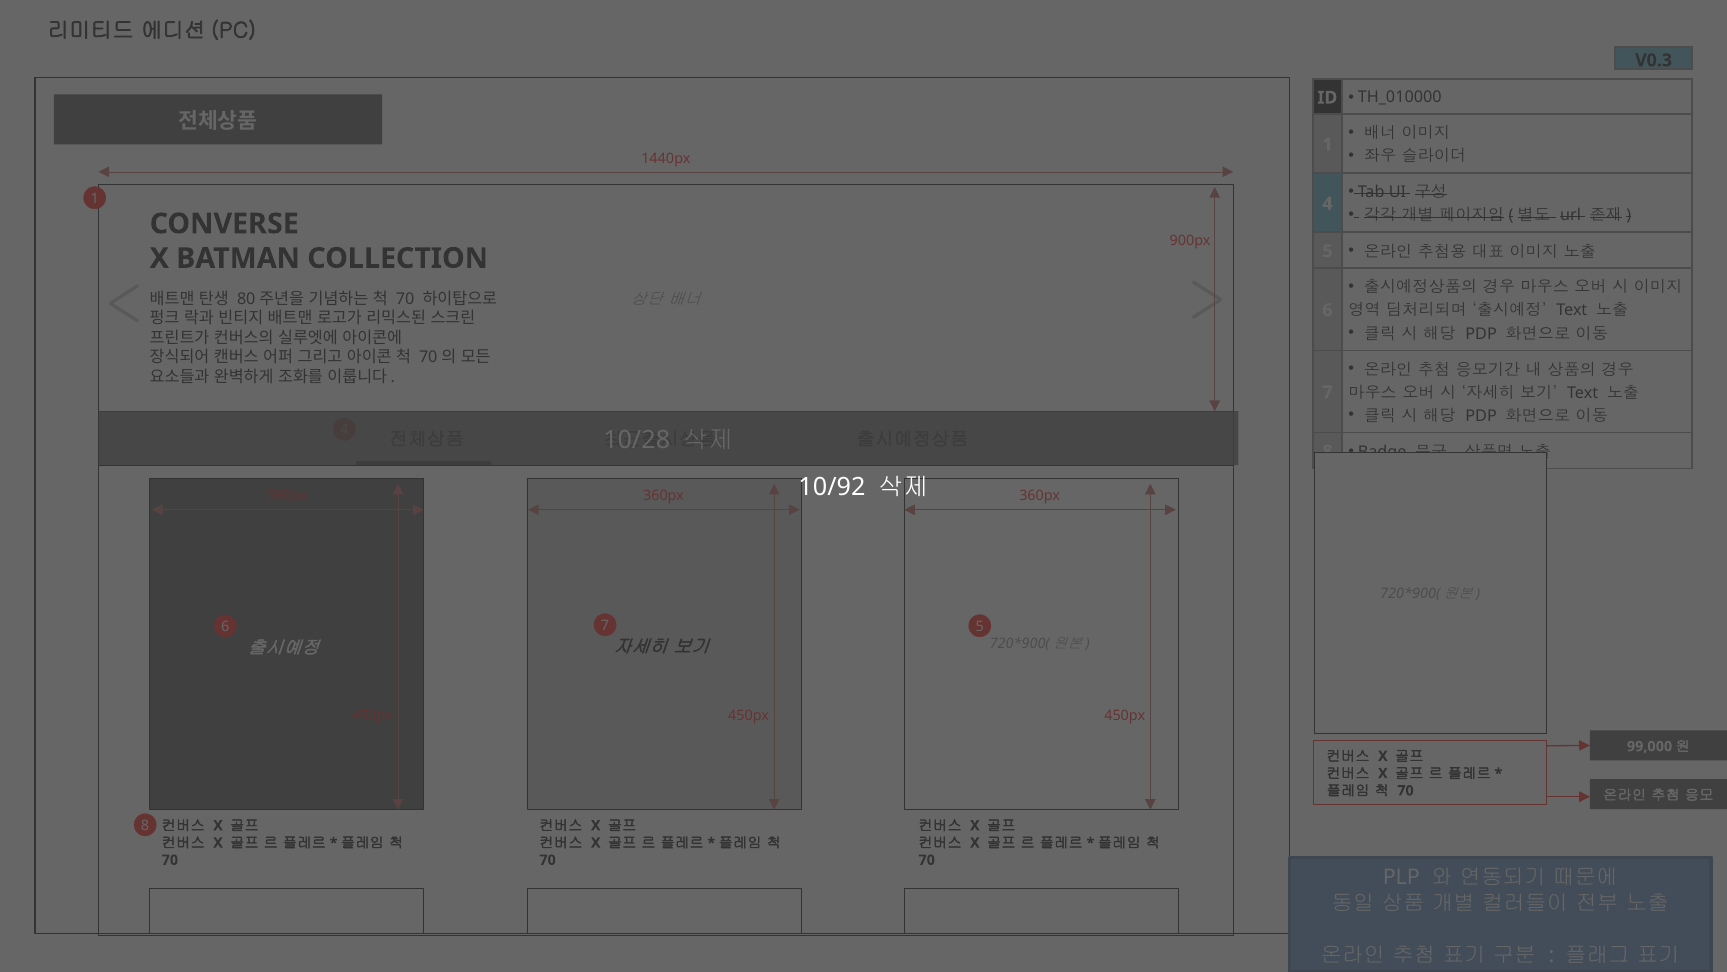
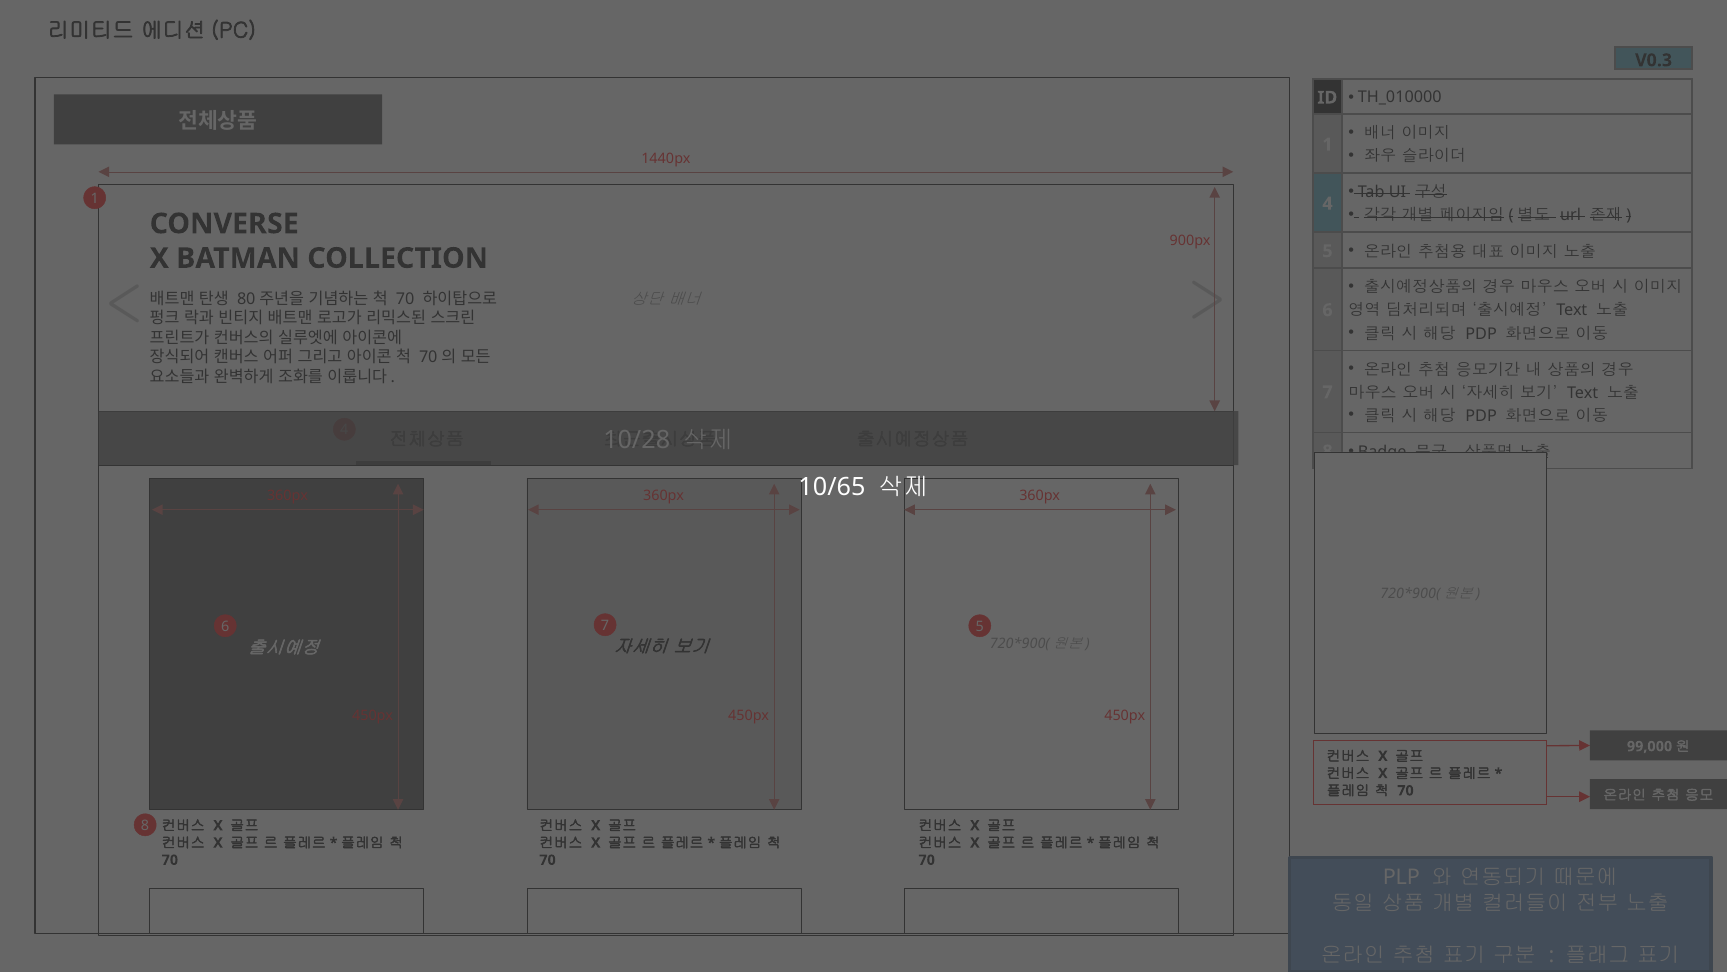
10/92: 10/92 -> 10/65 (832, 487)
